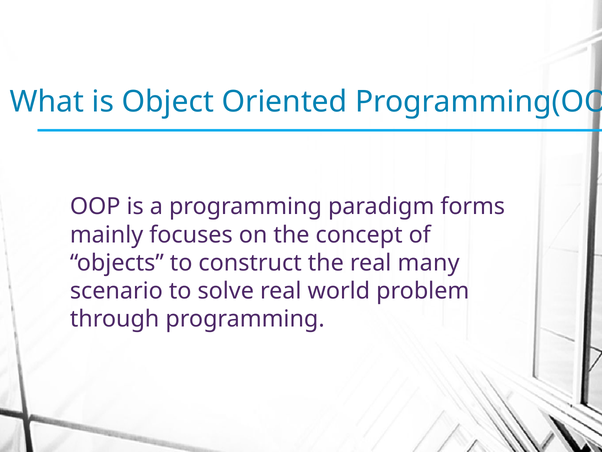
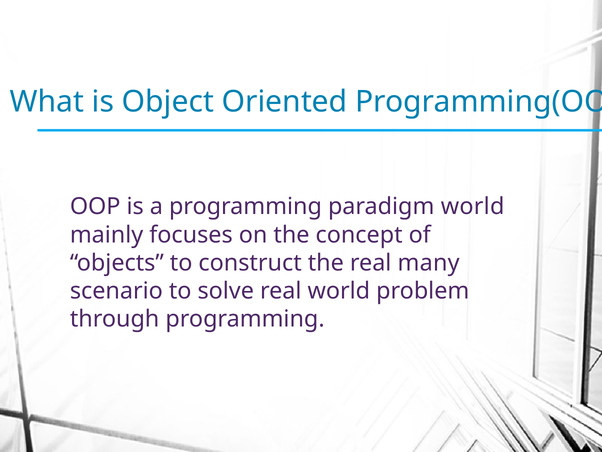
paradigm forms: forms -> world (473, 206)
